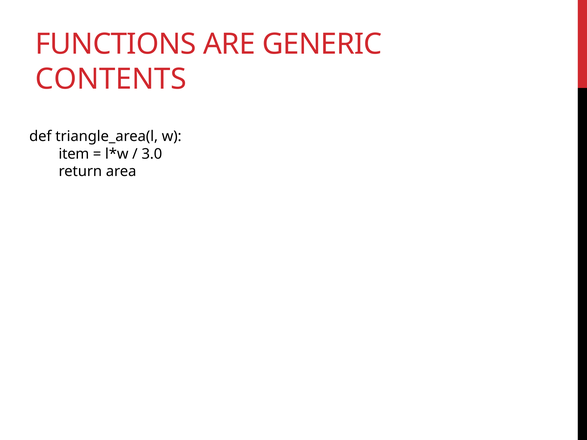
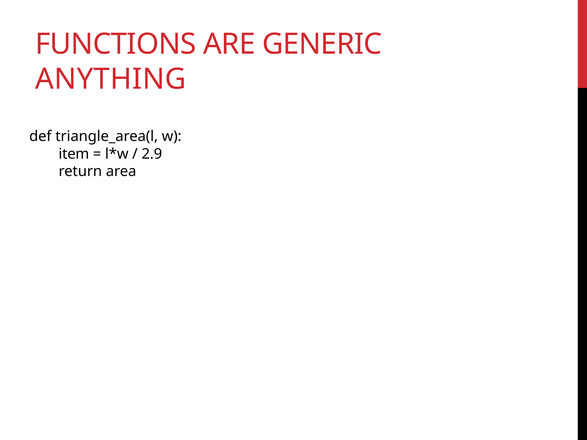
CONTENTS: CONTENTS -> ANYTHING (111, 79)
3.0: 3.0 -> 2.9 (152, 154)
